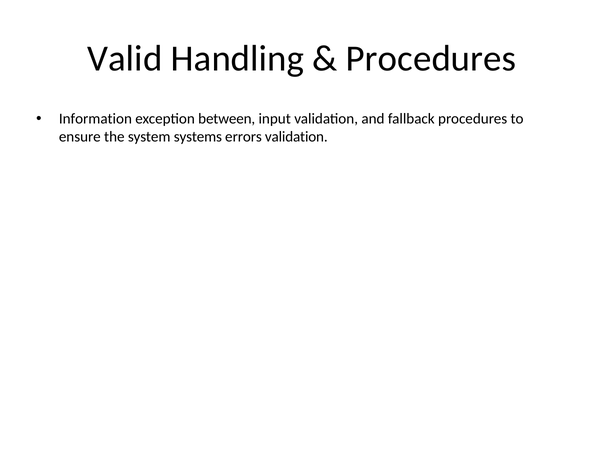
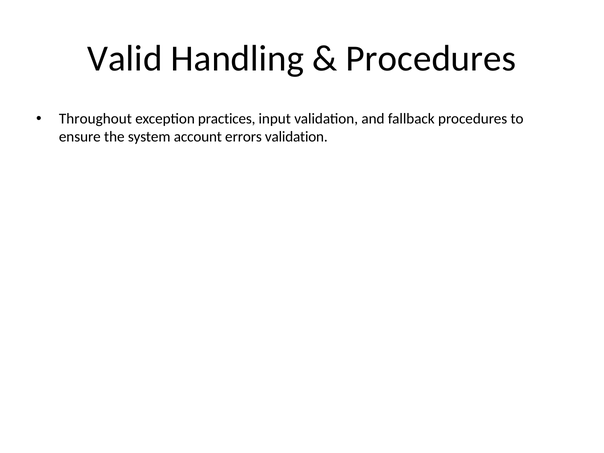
Information: Information -> Throughout (95, 119)
between: between -> practices (227, 119)
systems: systems -> account (198, 137)
